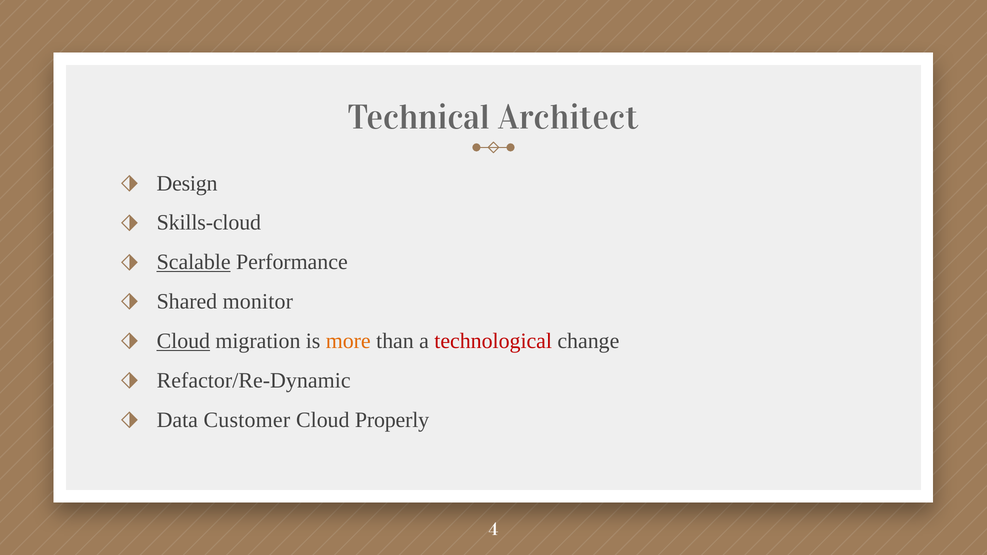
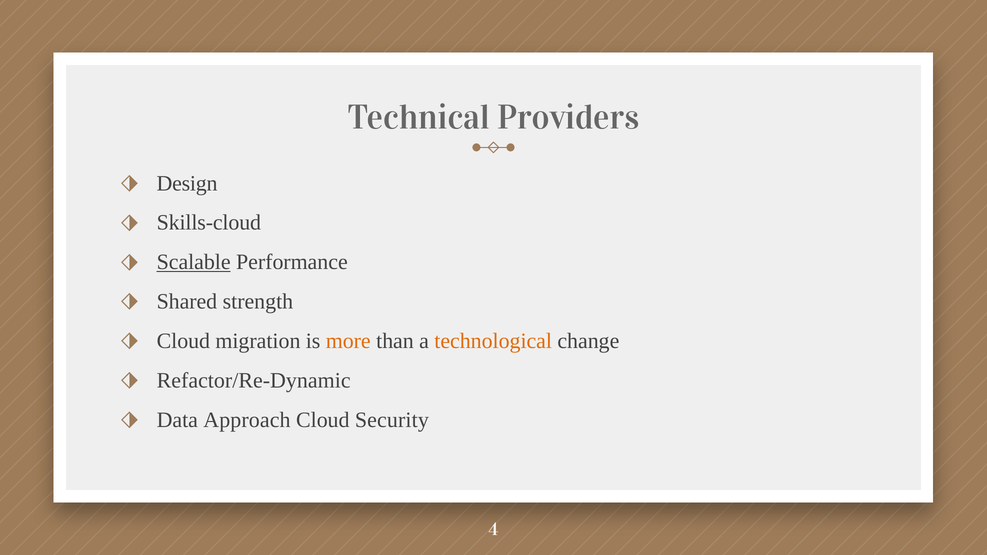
Architect: Architect -> Providers (568, 118)
monitor: monitor -> strength (258, 302)
Cloud underline: present -> none (183, 341)
technological colour: red -> orange (493, 341)
Customer: Customer -> Approach (247, 420)
Properly: Properly -> Security (392, 420)
